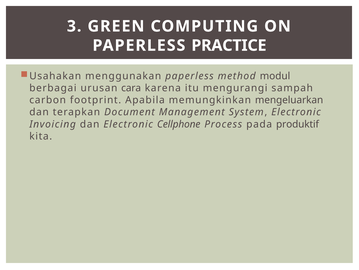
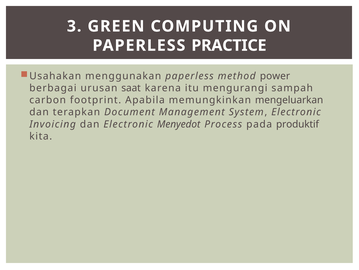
modul: modul -> power (275, 76)
cara: cara -> saat (131, 88)
Cellphone: Cellphone -> Menyedot (179, 124)
